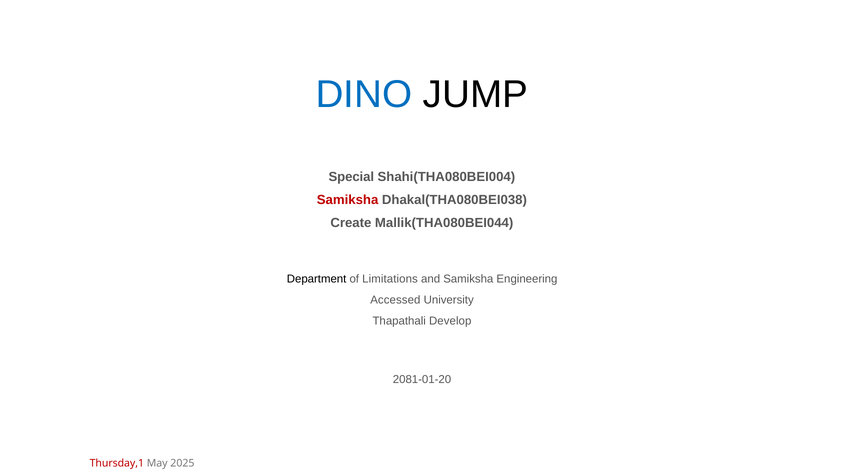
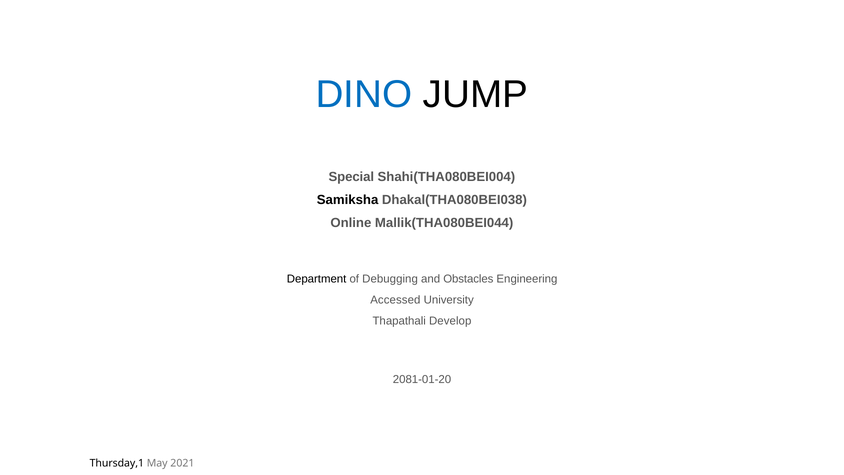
Samiksha colour: red -> black (348, 200)
Create: Create -> Online (351, 223)
Limitations: Limitations -> Debugging (390, 279)
and Samiksha: Samiksha -> Obstacles (468, 279)
Thursday,1 colour: red -> black (117, 463)
2025: 2025 -> 2021 (182, 463)
